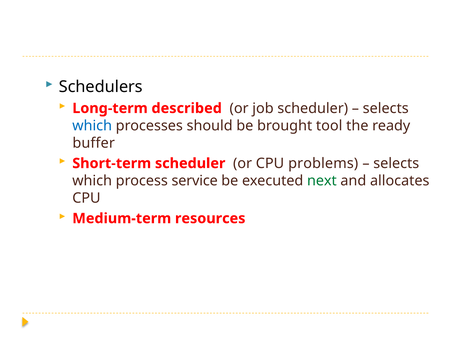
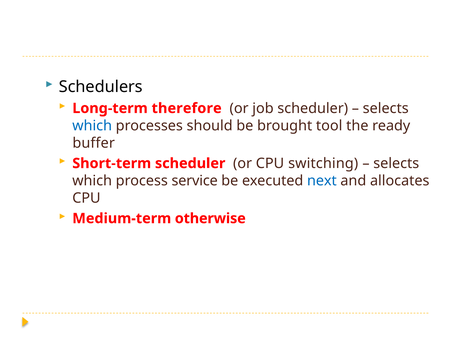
described: described -> therefore (187, 108)
problems: problems -> switching (323, 163)
next colour: green -> blue (322, 181)
resources: resources -> otherwise (210, 219)
